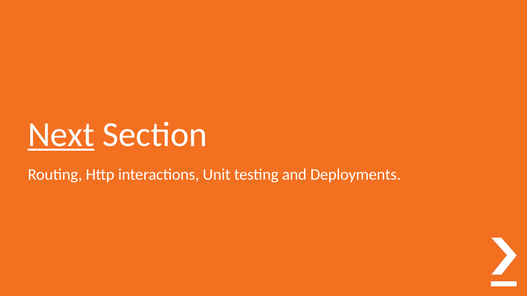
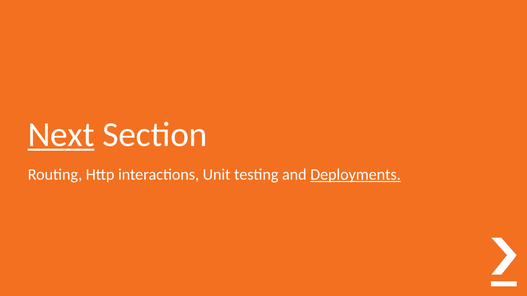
Deployments underline: none -> present (356, 175)
